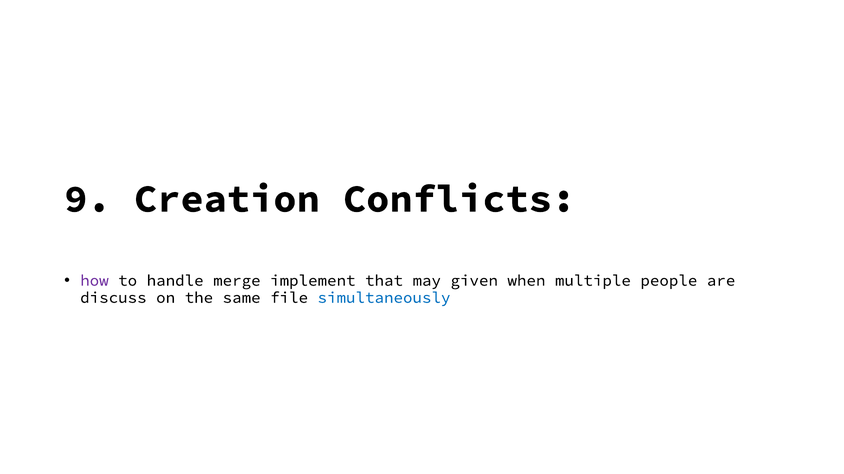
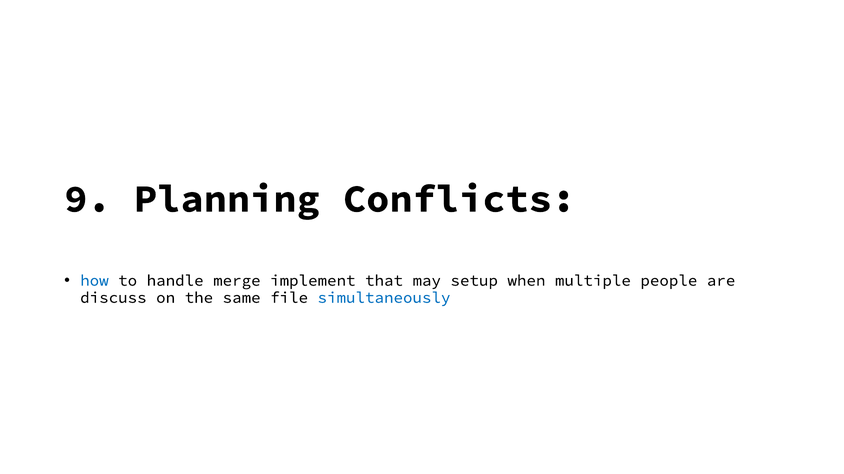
Creation: Creation -> Planning (227, 199)
how colour: purple -> blue (94, 281)
given: given -> setup (474, 281)
